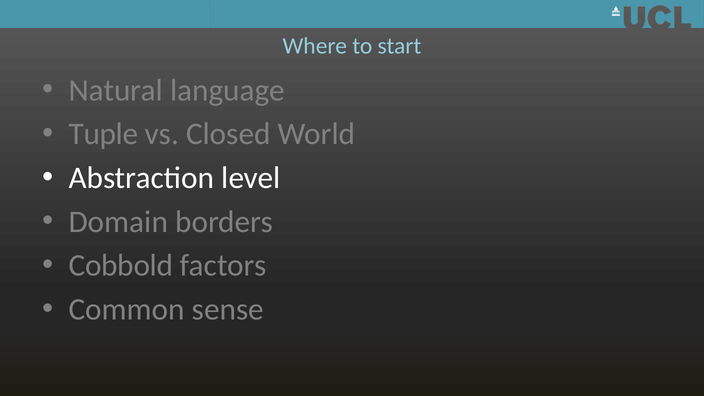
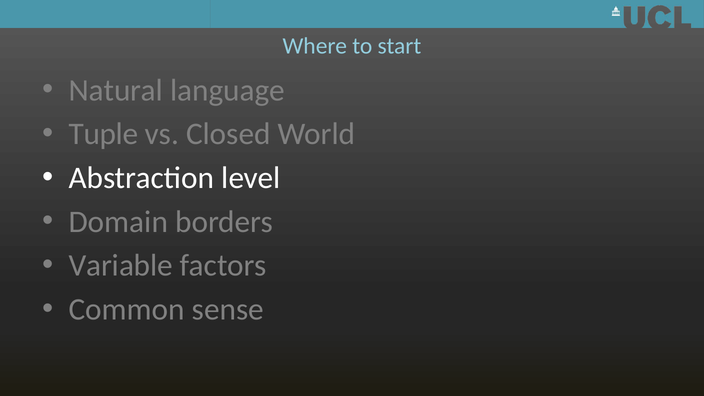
Cobbold: Cobbold -> Variable (121, 266)
